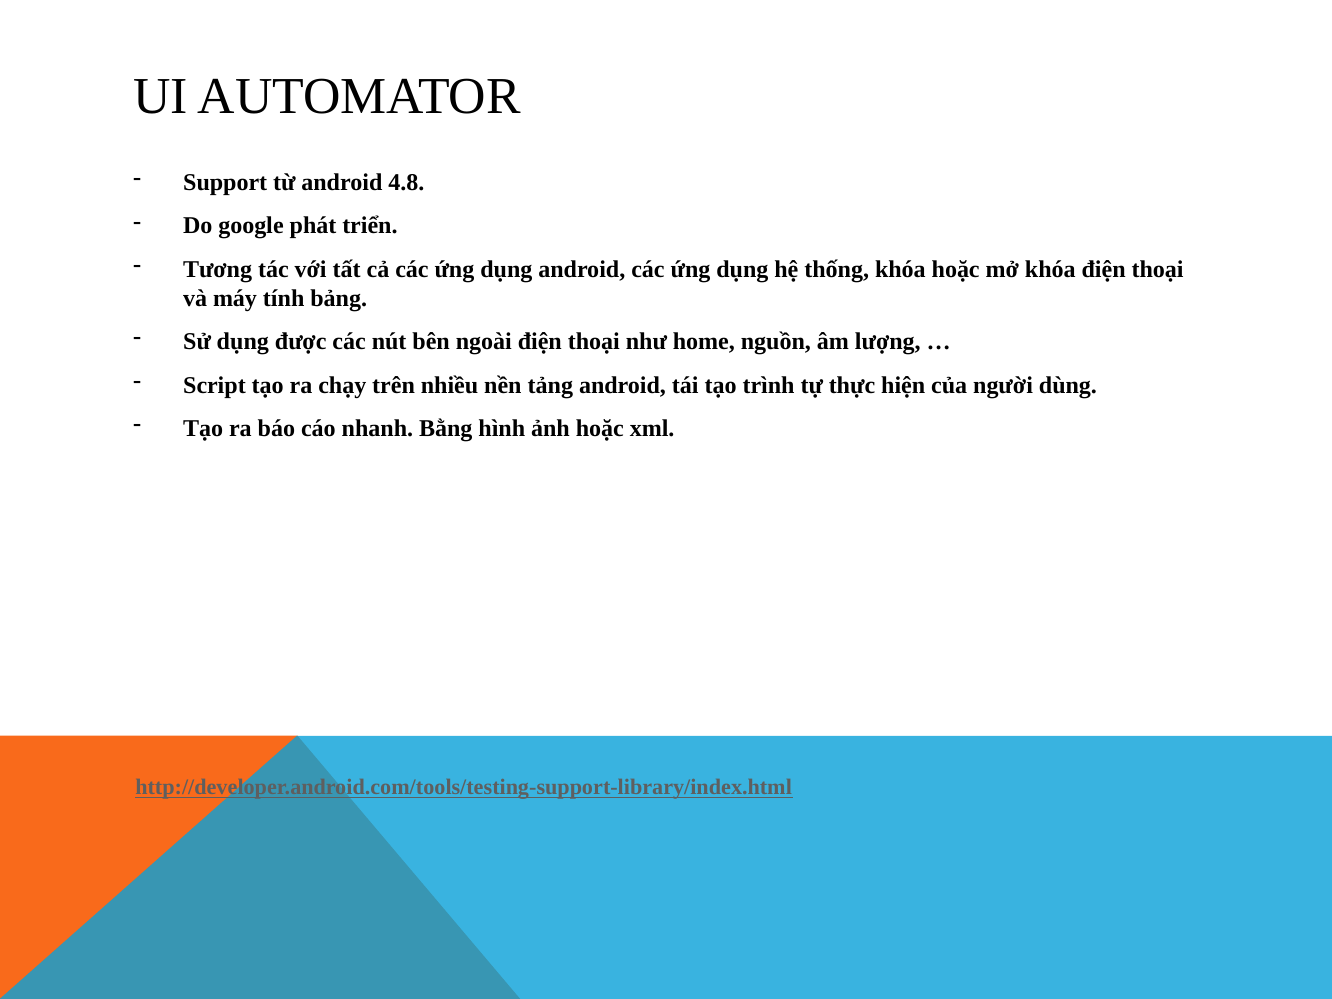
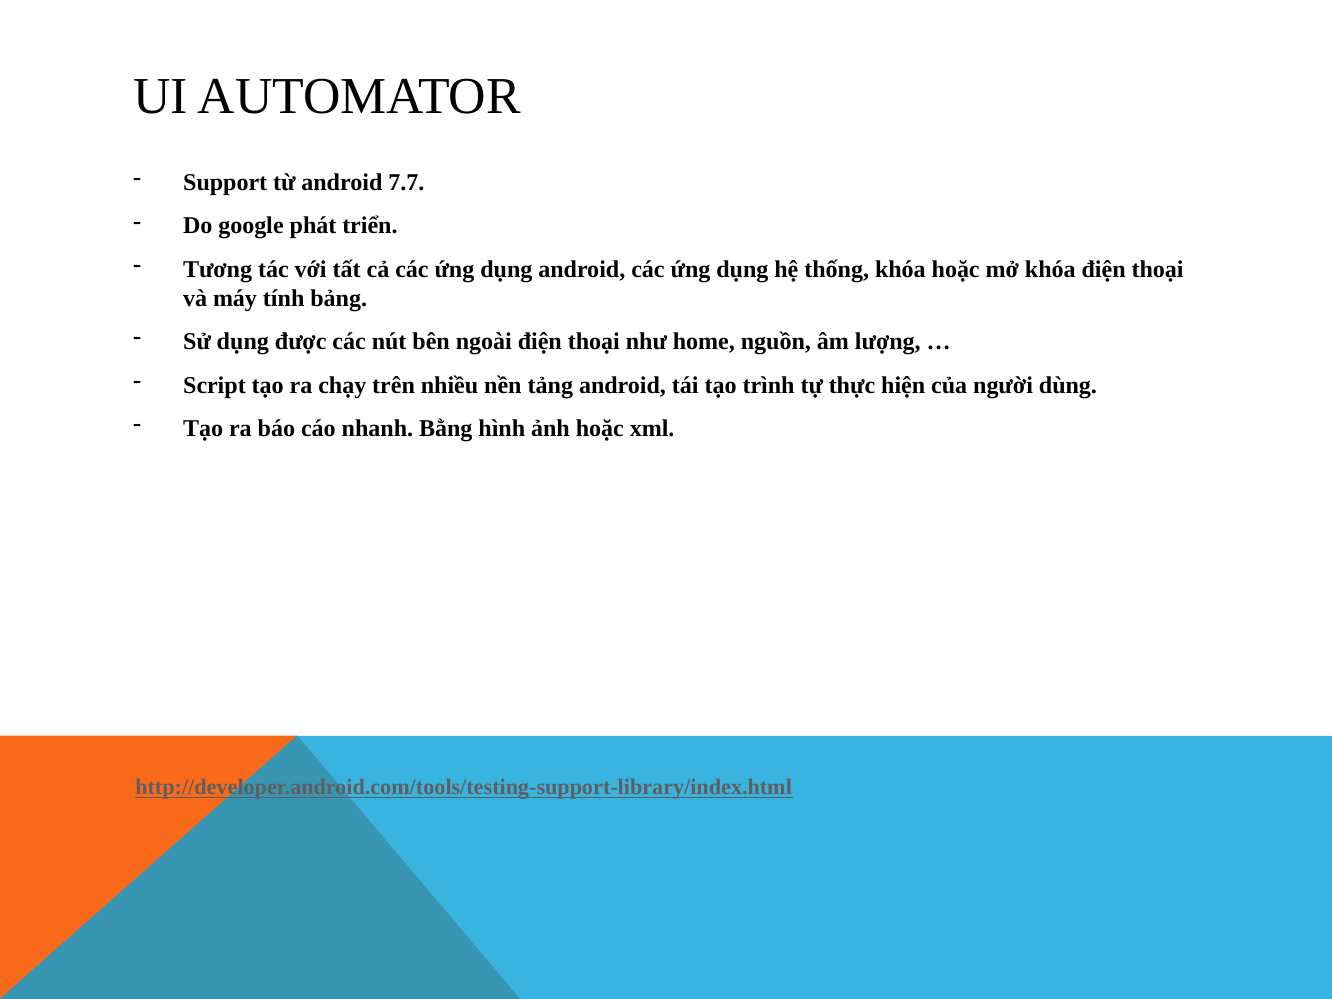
4.8: 4.8 -> 7.7 (406, 183)
